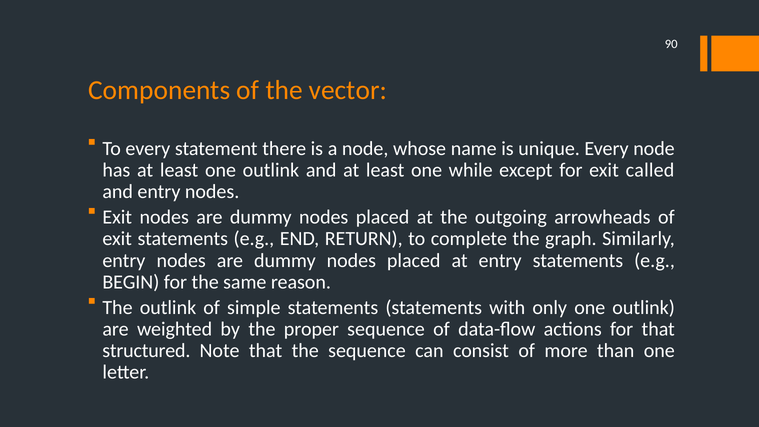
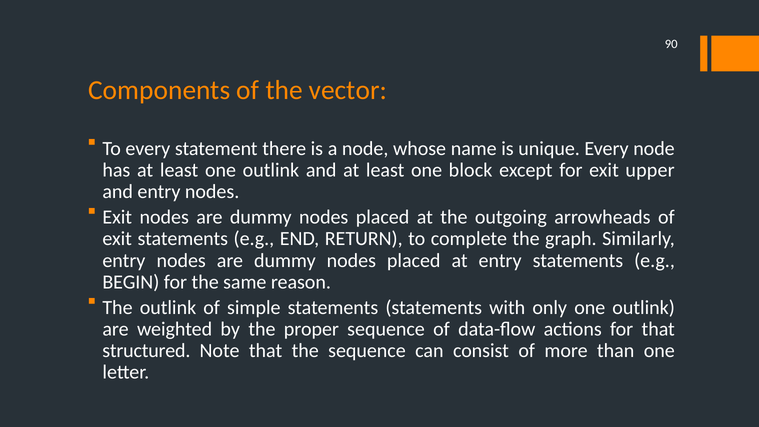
while: while -> block (471, 170)
called: called -> upper (650, 170)
